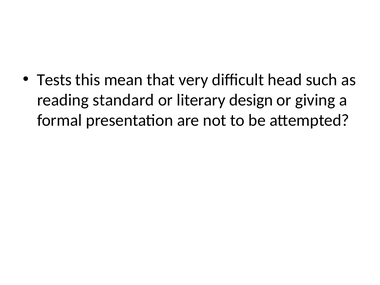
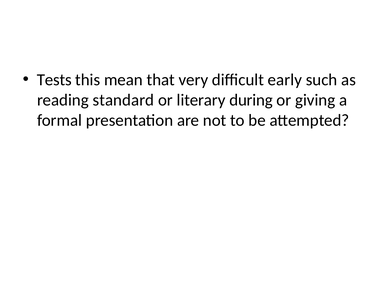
head: head -> early (285, 80)
design: design -> during (251, 100)
